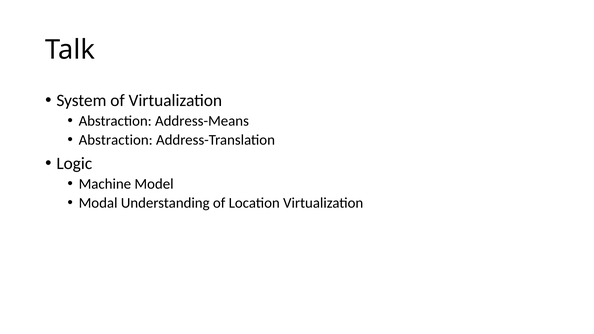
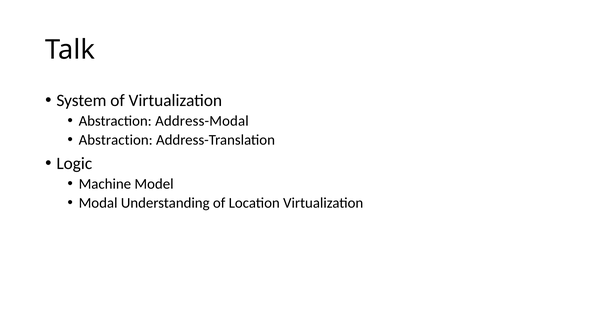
Address-Means: Address-Means -> Address-Modal (202, 121)
